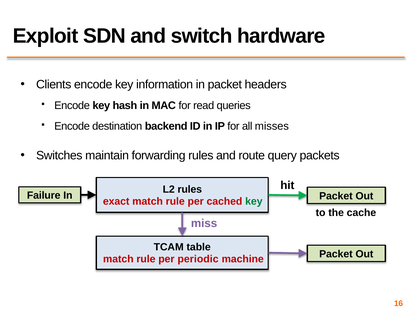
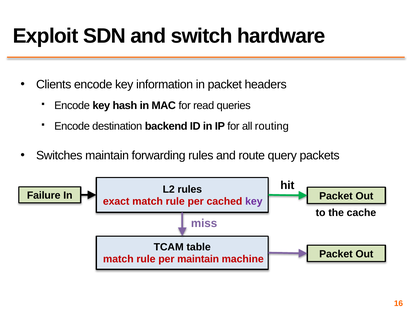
misses: misses -> routing (272, 126)
key colour: green -> purple (254, 201)
per periodic: periodic -> maintain (198, 258)
